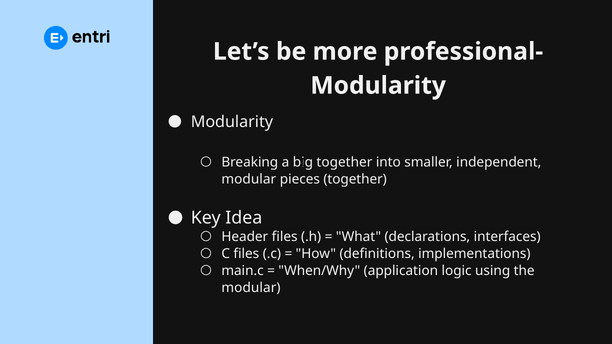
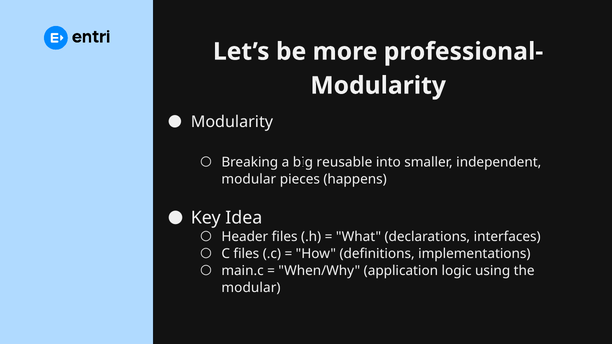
together: together -> reusable (344, 163)
pieces together: together -> happens (355, 179)
